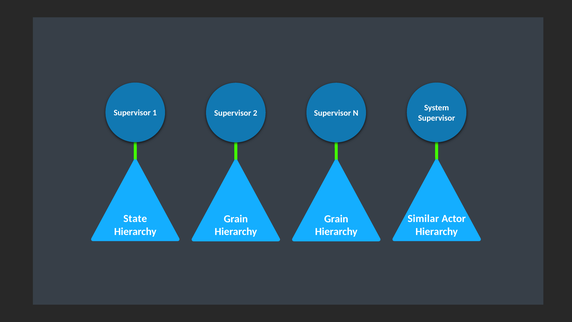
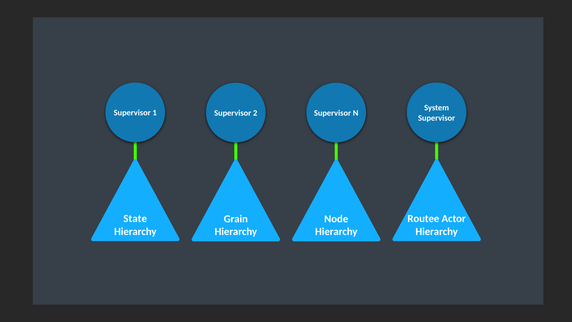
Similar: Similar -> Routee (423, 218)
Grain: Grain -> Node (336, 219)
